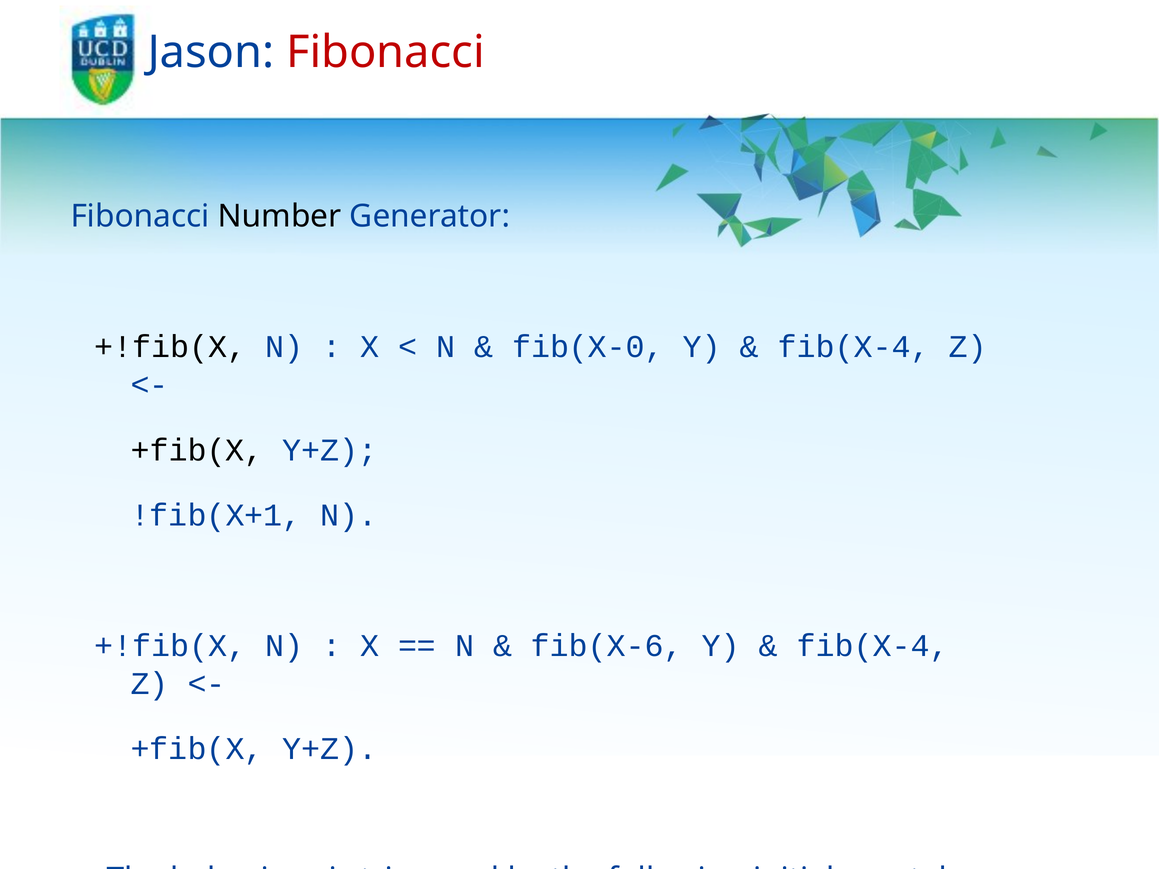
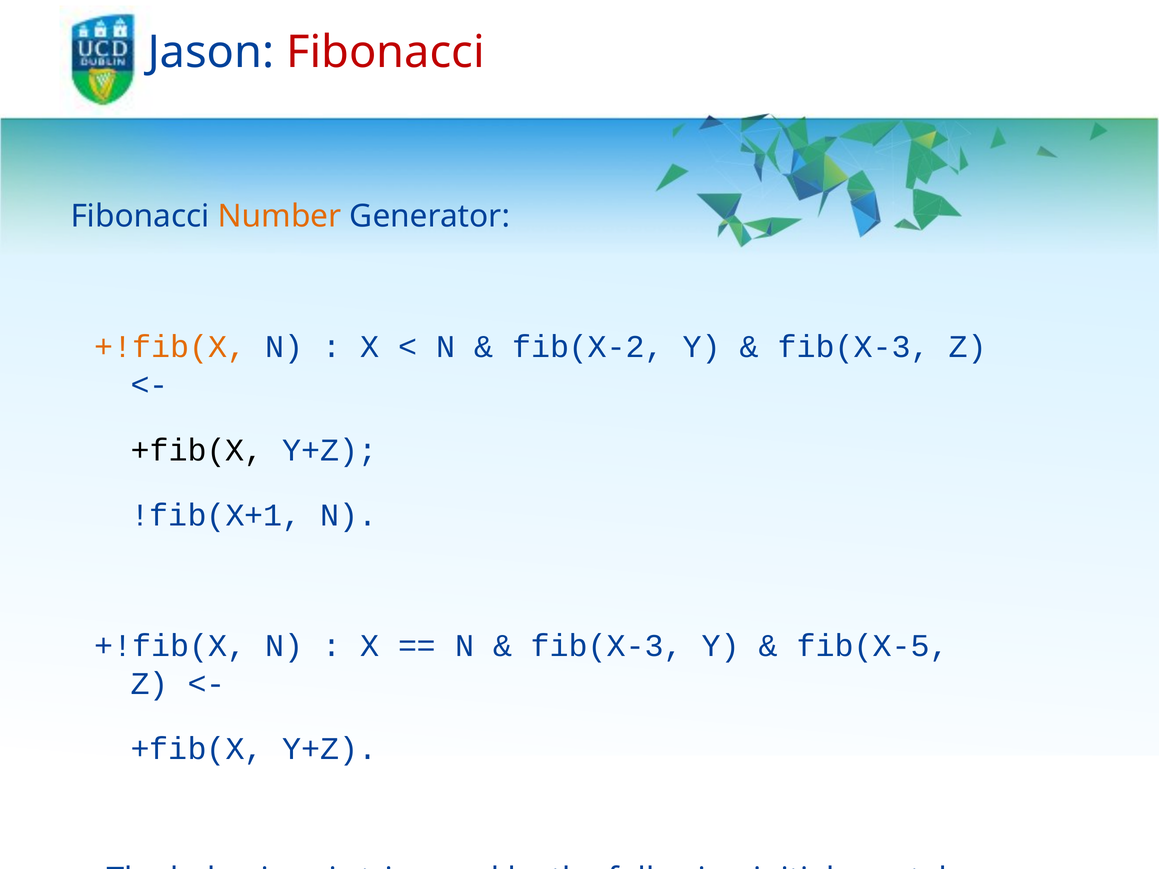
Number colour: black -> orange (280, 217)
+!fib(X colour: black -> orange (170, 347)
fib(X-0: fib(X-0 -> fib(X-2 (588, 347)
fib(X-4: fib(X-4 -> fib(X-3 (854, 347)
fib(X-6: fib(X-6 -> fib(X-3 (607, 646)
fib(X-4: fib(X-4 -> fib(X-5 (873, 646)
